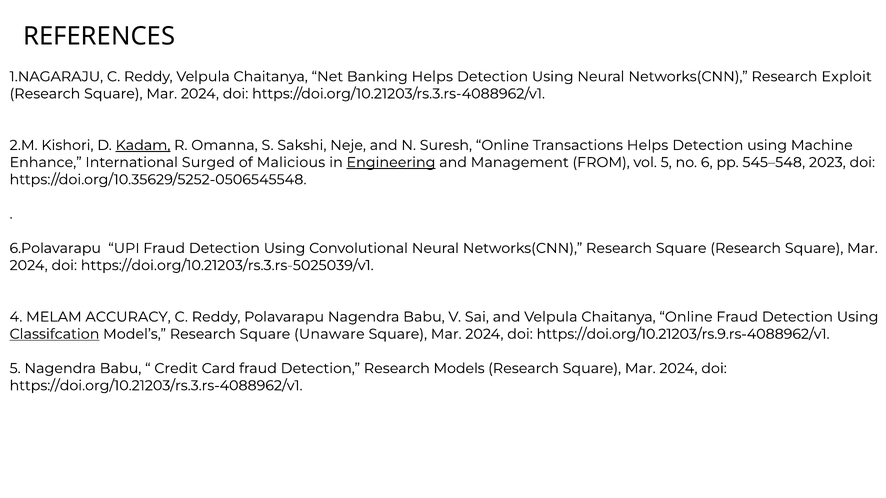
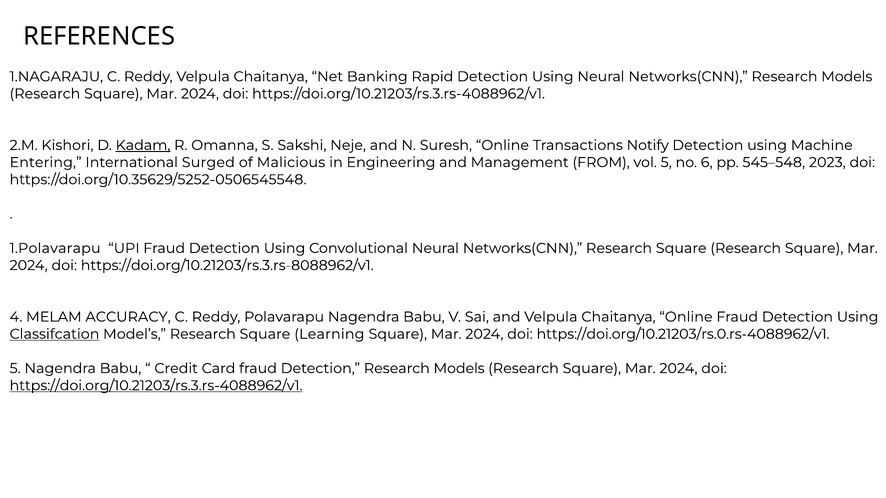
Banking Helps: Helps -> Rapid (432, 77)
Networks(CNN Research Exploit: Exploit -> Models (847, 77)
Transactions Helps: Helps -> Notify (648, 145)
Enhance: Enhance -> Entering (46, 163)
Engineering underline: present -> none (391, 163)
6.Polavarapu: 6.Polavarapu -> 1.Polavarapu (55, 248)
https://doi.org/10.21203/rs.3.rs-5025039/v1: https://doi.org/10.21203/rs.3.rs-5025039/v1 -> https://doi.org/10.21203/rs.3.rs-8088962/v1 (227, 266)
Unaware: Unaware -> Learning (329, 334)
https://doi.org/10.21203/rs.9.rs-4088962/v1: https://doi.org/10.21203/rs.9.rs-4088962/v1 -> https://doi.org/10.21203/rs.0.rs-4088962/v1 (683, 334)
https://doi.org/10.21203/rs.3.rs-4088962/v1 underline: none -> present (156, 386)
